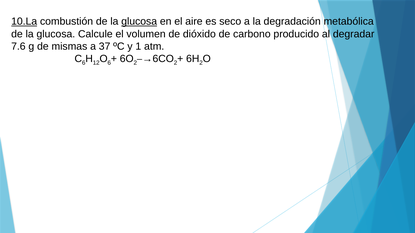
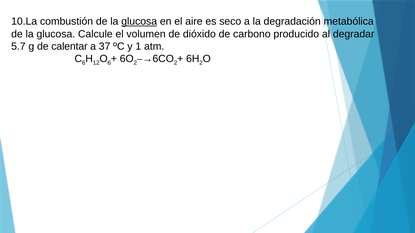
10.La underline: present -> none (24, 22)
7.6: 7.6 -> 5.7 (18, 46)
mismas: mismas -> calentar (69, 46)
